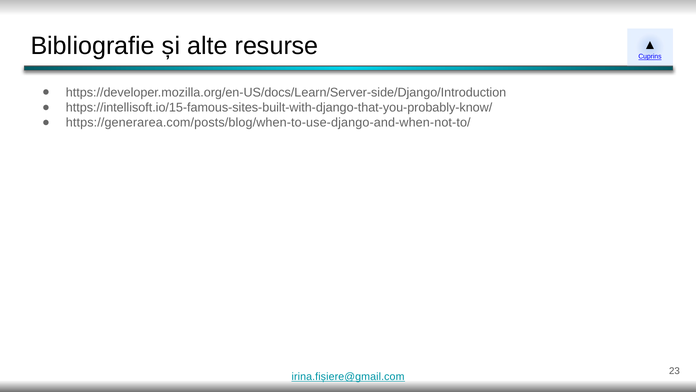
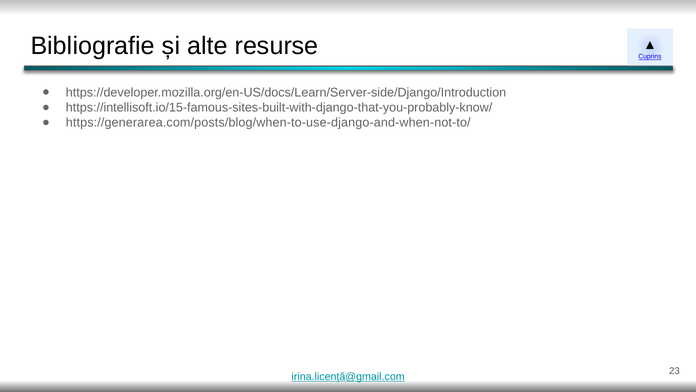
irina.fișiere@gmail.com: irina.fișiere@gmail.com -> irina.licență@gmail.com (348, 376)
